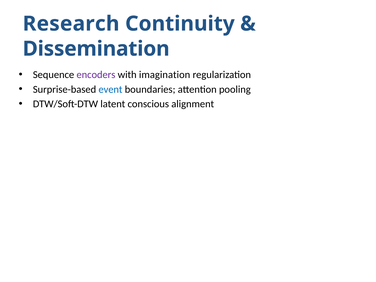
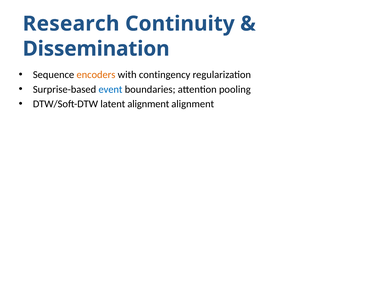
encoders colour: purple -> orange (96, 75)
imagination: imagination -> contingency (165, 75)
latent conscious: conscious -> alignment (148, 104)
